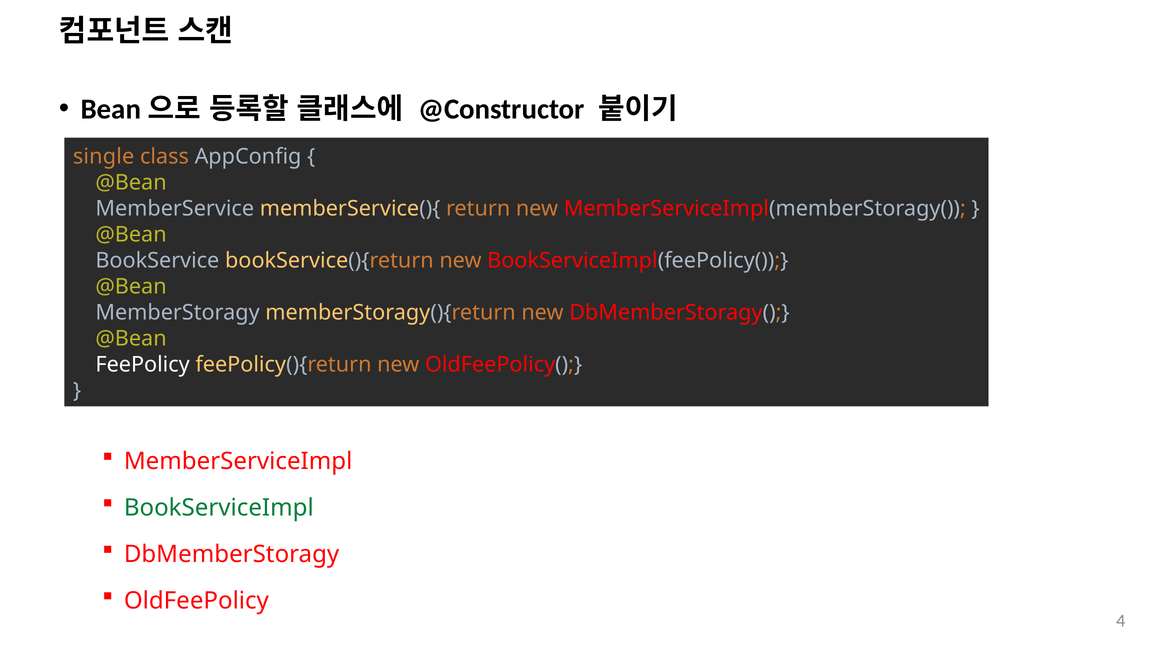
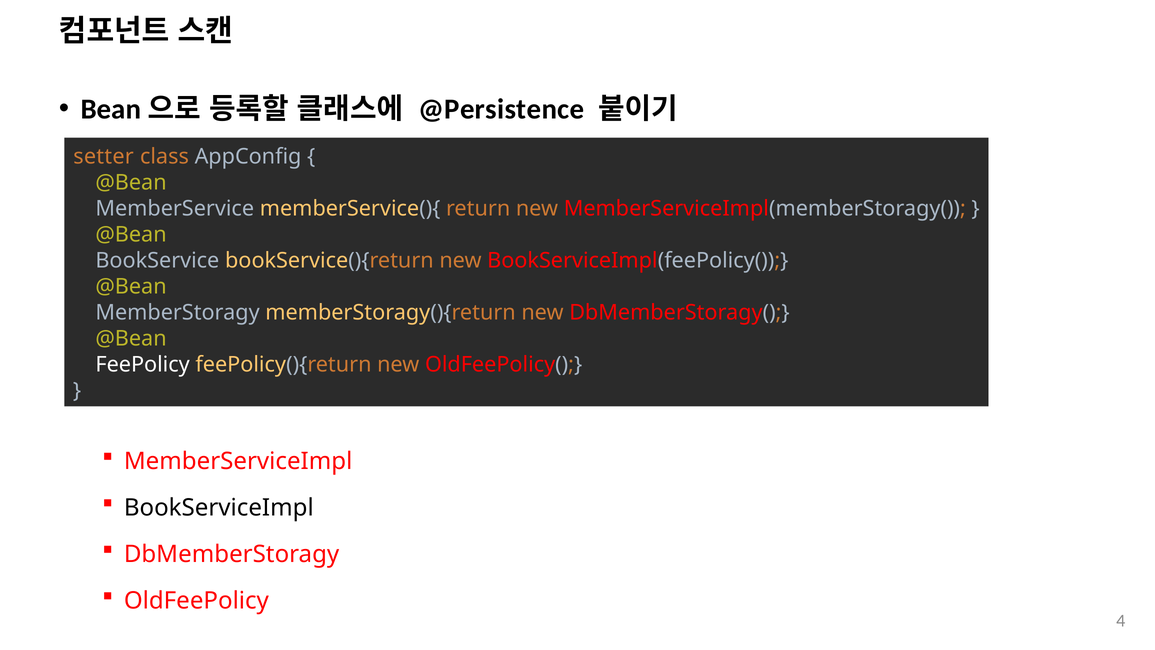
@Constructor: @Constructor -> @Persistence (501, 109)
single: single -> setter (104, 156)
BookServiceImpl colour: green -> black (219, 507)
